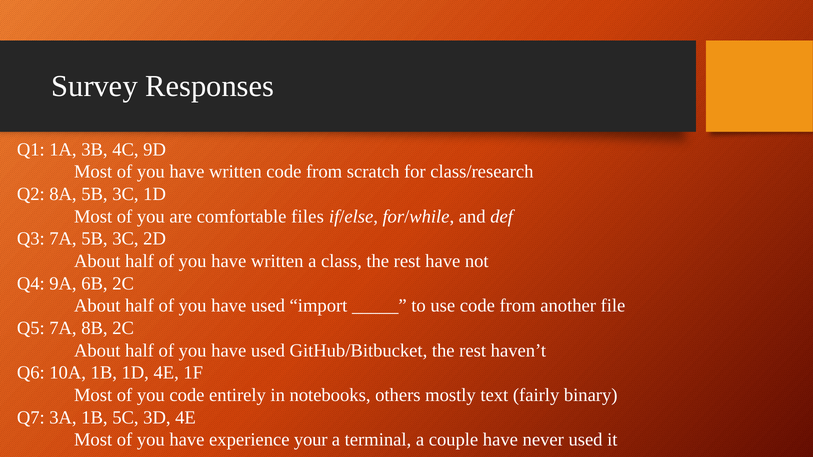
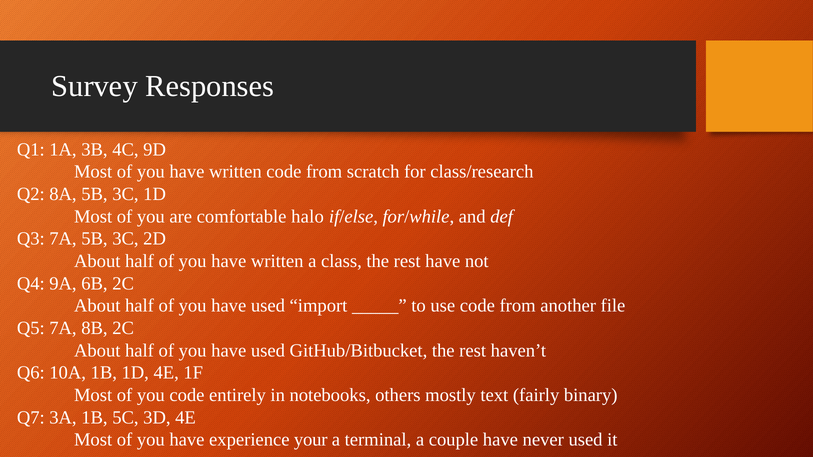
files: files -> halo (308, 217)
